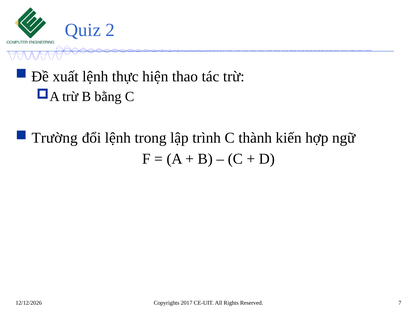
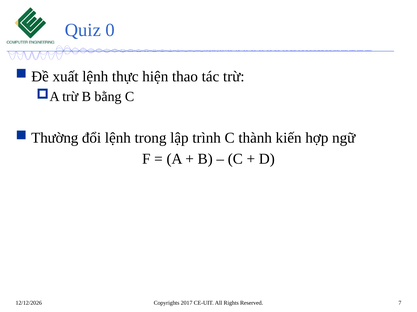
2: 2 -> 0 (110, 30)
Trường: Trường -> Thường (55, 138)
